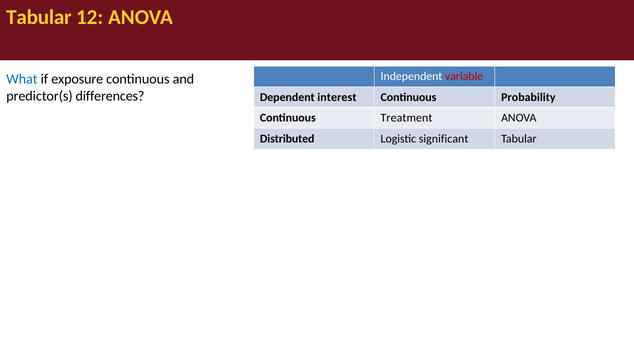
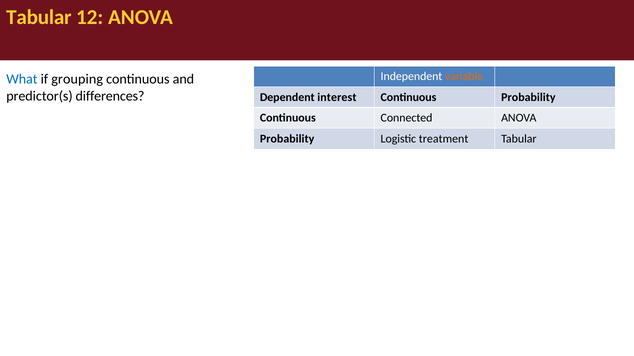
variable colour: red -> orange (464, 77)
exposure: exposure -> grouping (77, 79)
Treatment: Treatment -> Connected (407, 118)
Distributed: Distributed -> Probability (287, 139)
significant: significant -> treatment (444, 139)
